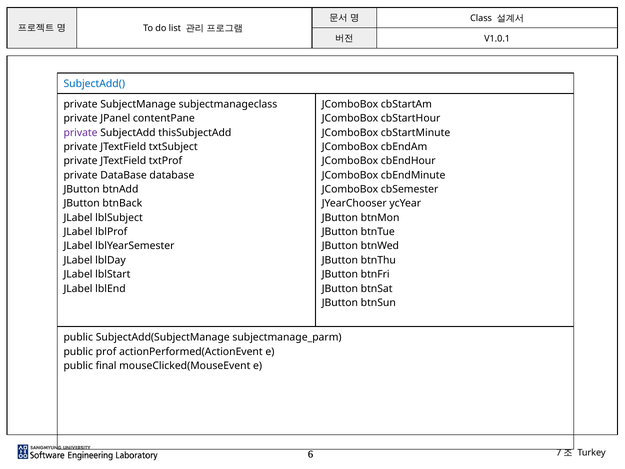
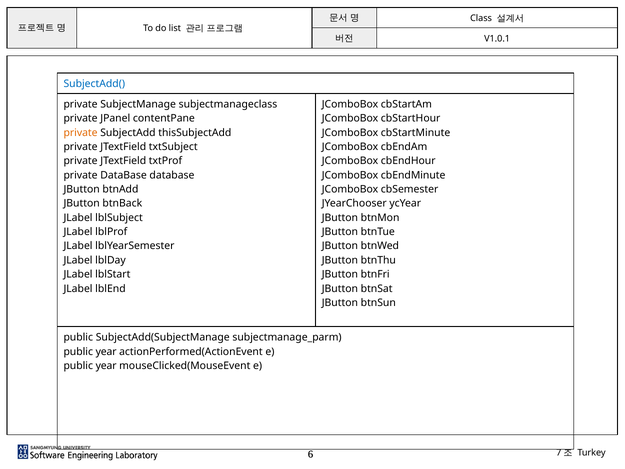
private colour: purple -> orange (81, 133)
prof: prof -> year (106, 351)
final: final -> year (106, 366)
